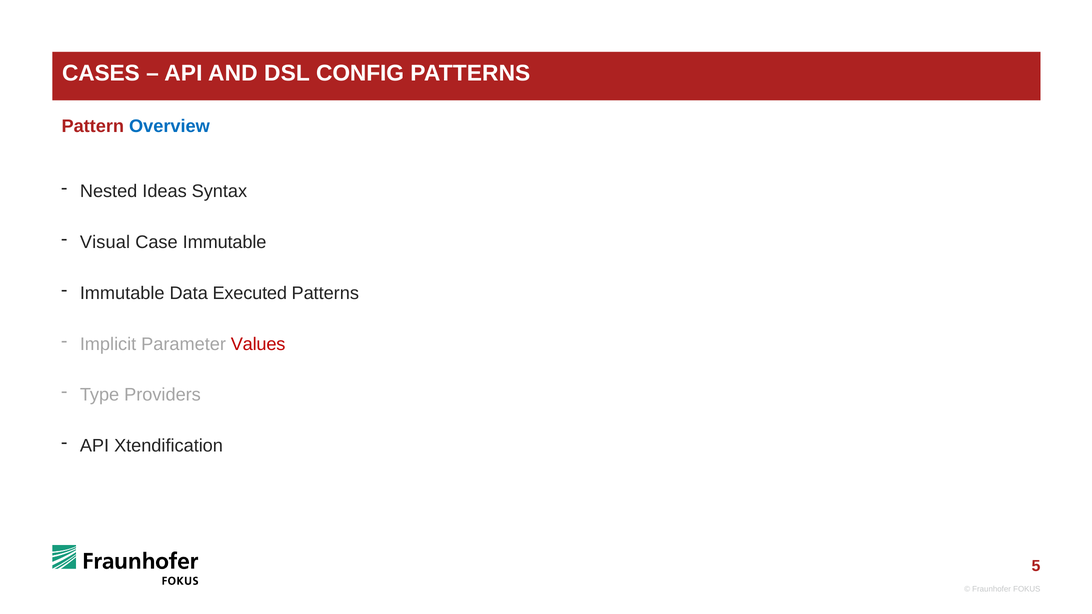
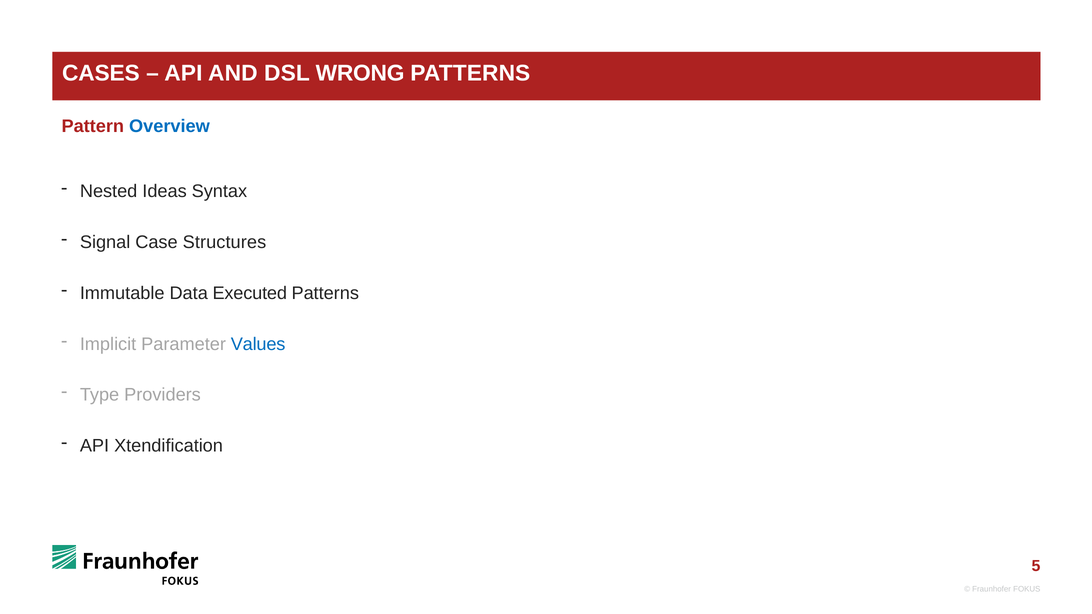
CONFIG: CONFIG -> WRONG (360, 73)
Visual: Visual -> Signal (105, 242)
Case Immutable: Immutable -> Structures (224, 242)
Values colour: red -> blue (258, 344)
